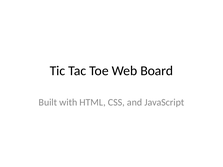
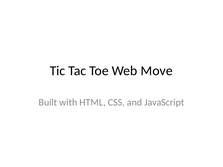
Board: Board -> Move (157, 71)
